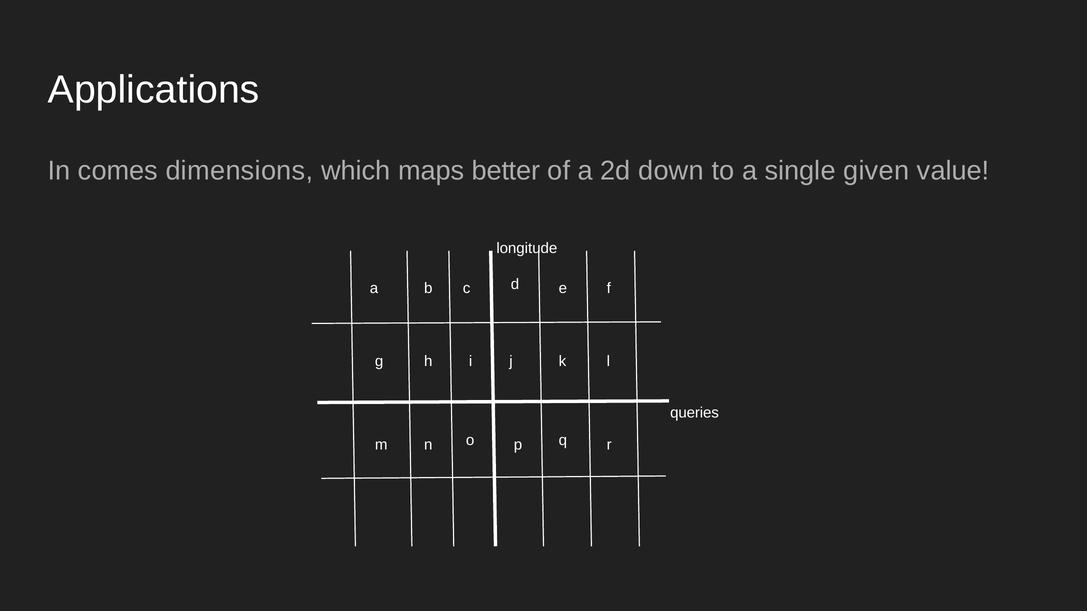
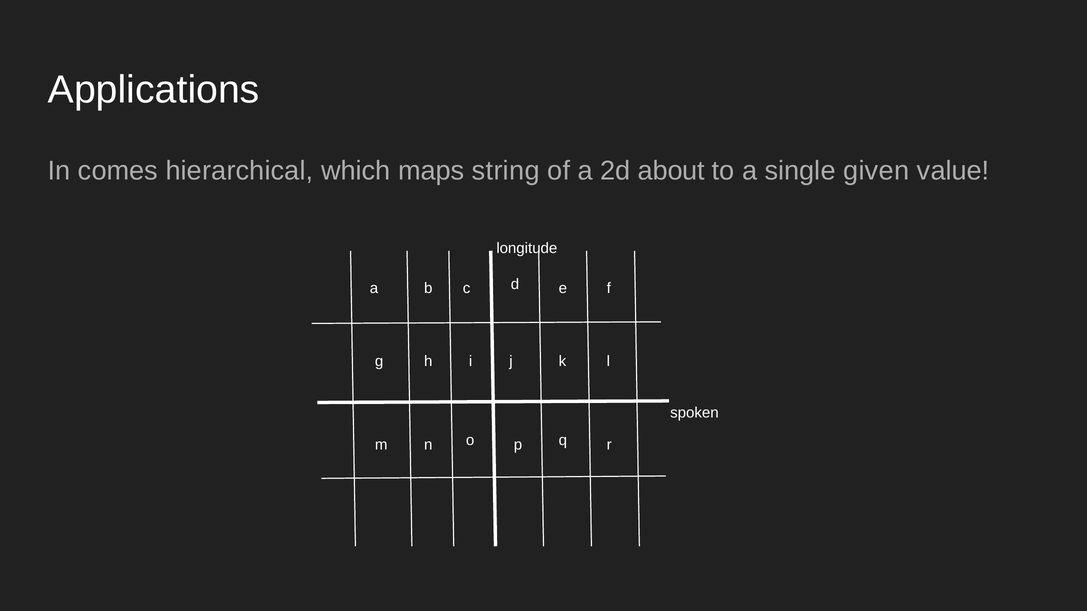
dimensions: dimensions -> hierarchical (239, 171)
better: better -> string (506, 171)
down: down -> about (671, 171)
queries: queries -> spoken (694, 413)
